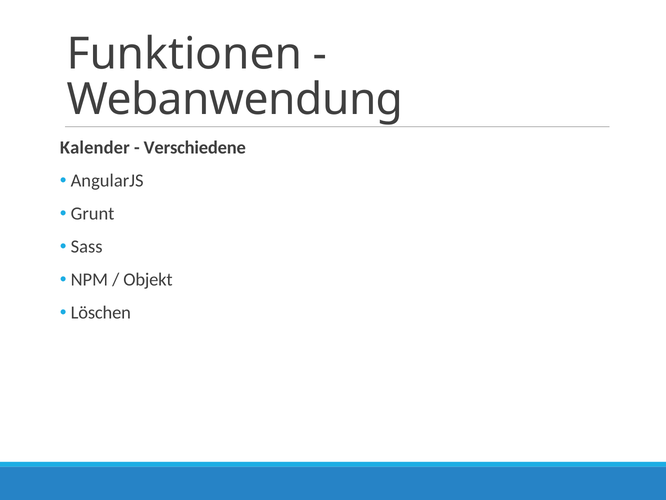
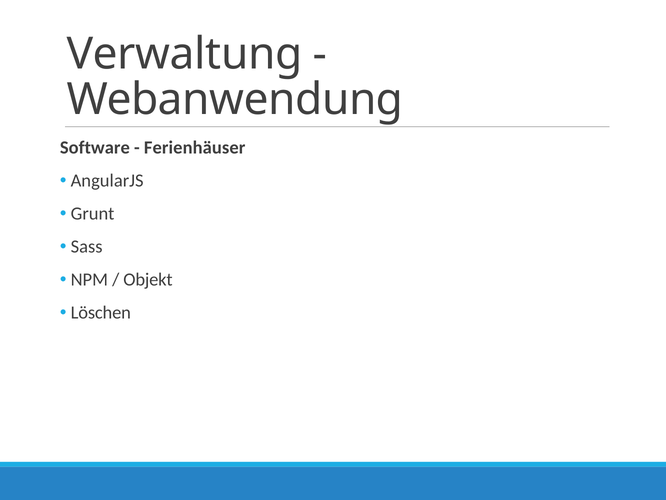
Funktionen: Funktionen -> Verwaltung (185, 54)
Kalender: Kalender -> Software (95, 148)
Verschiedene: Verschiedene -> Ferienhäuser (195, 148)
